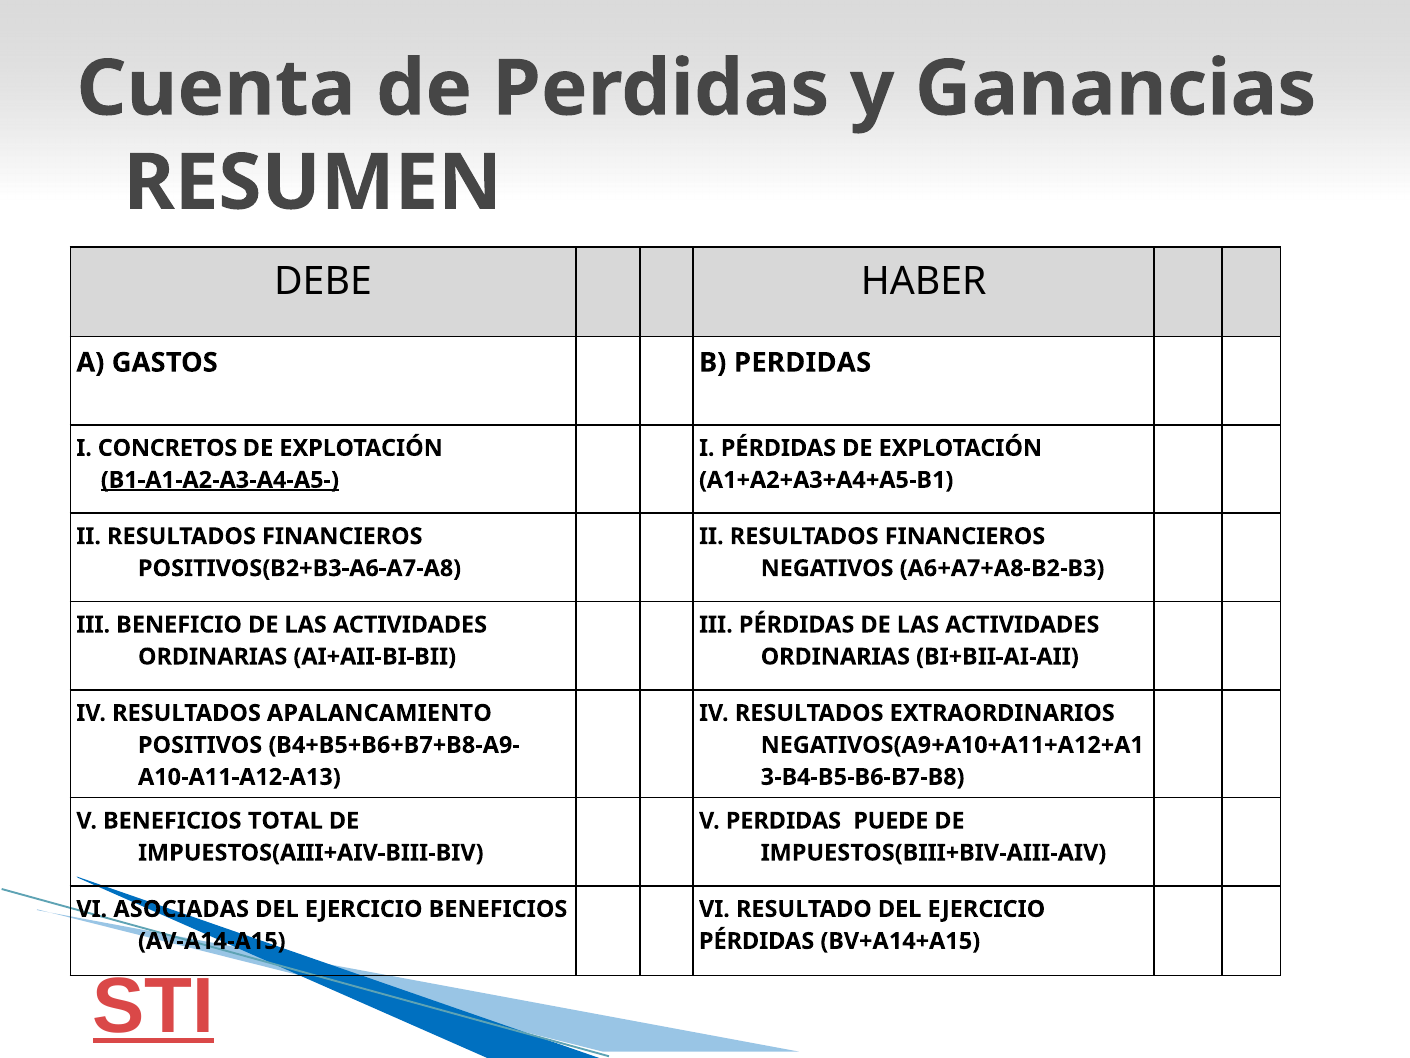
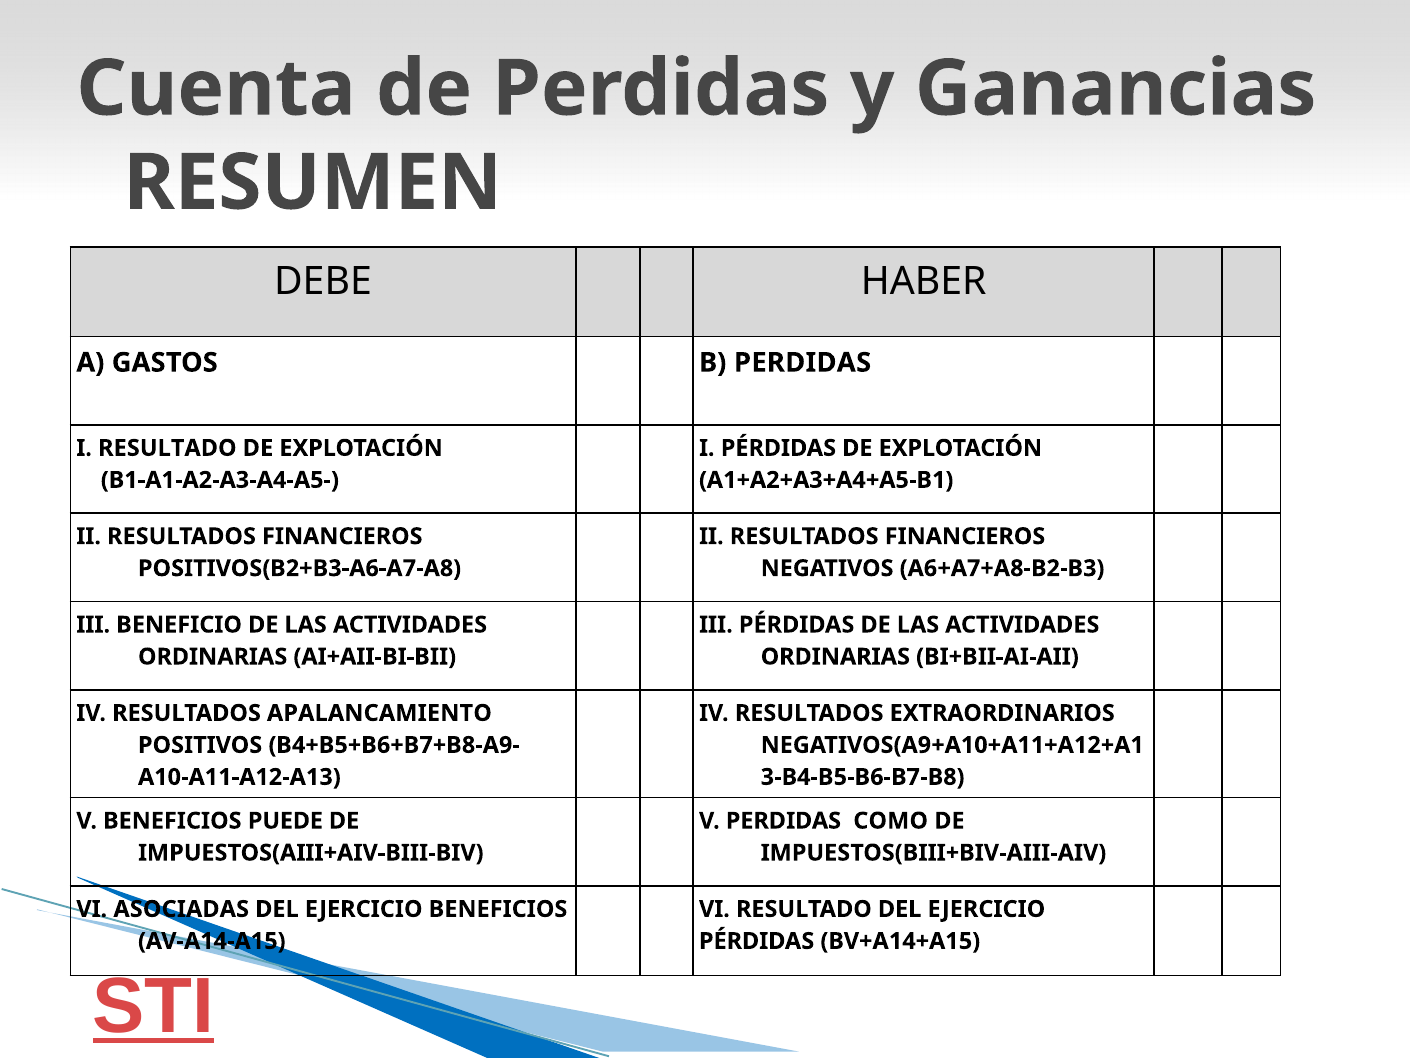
I CONCRETOS: CONCRETOS -> RESULTADO (167, 448)
B1-A1-A2-A3-A4-A5- underline: present -> none (220, 480)
TOTAL: TOTAL -> PUEDE (285, 820)
PUEDE: PUEDE -> COMO (891, 820)
